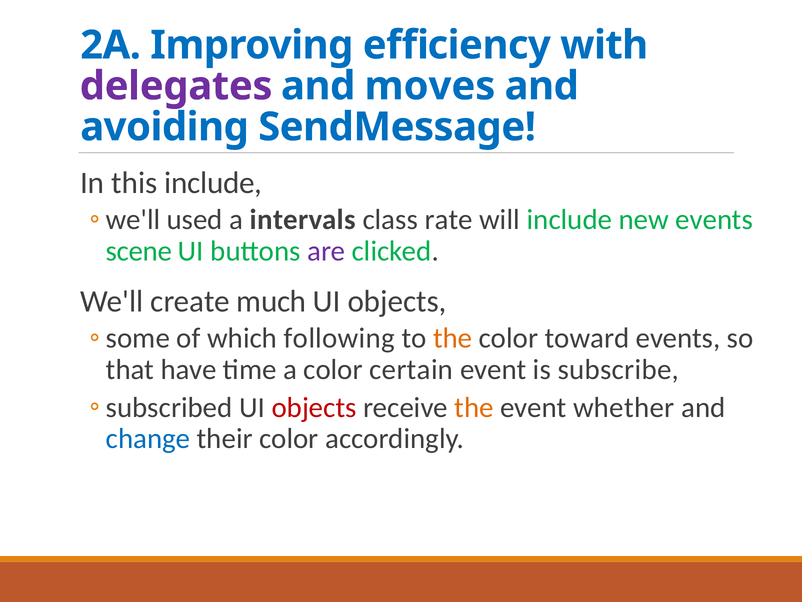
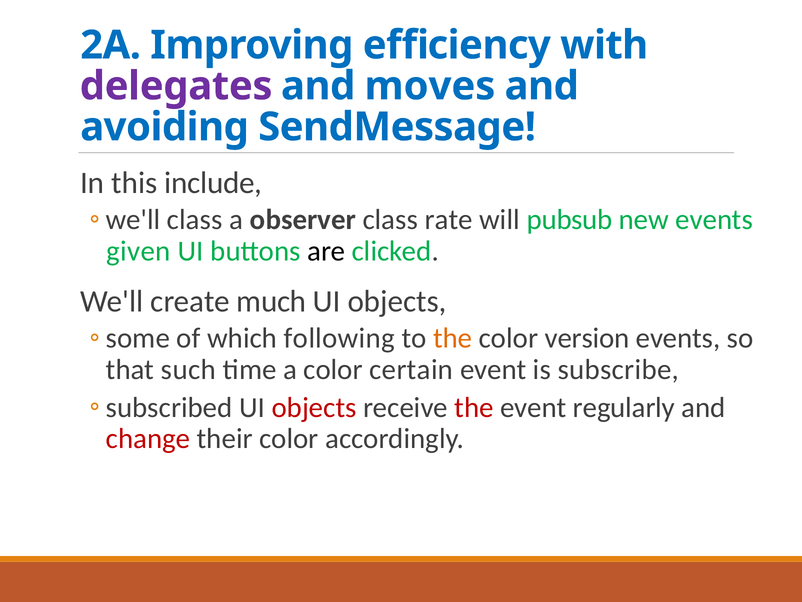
used: used -> class (195, 220)
intervals: intervals -> observer (303, 220)
will include: include -> pubsub (570, 220)
scene: scene -> given (138, 251)
are colour: purple -> black (326, 251)
toward: toward -> version (587, 338)
have: have -> such (188, 369)
the colour: orange -> red (474, 407)
whether: whether -> regularly (624, 407)
change colour: blue -> red (148, 438)
